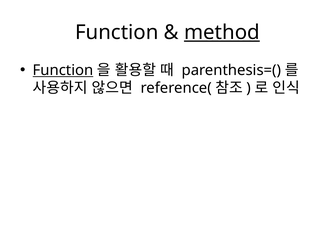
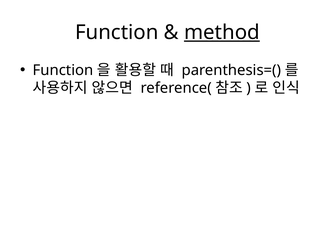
Function underline: present -> none (63, 70)
